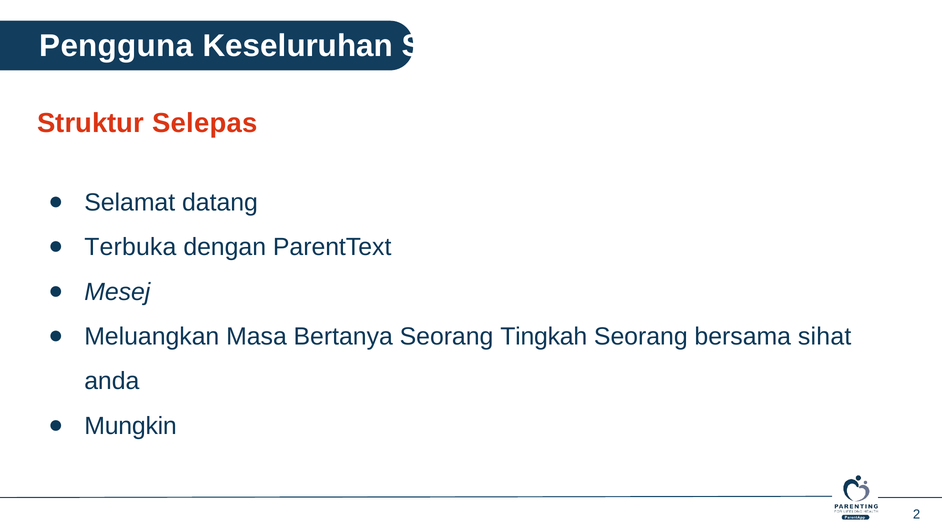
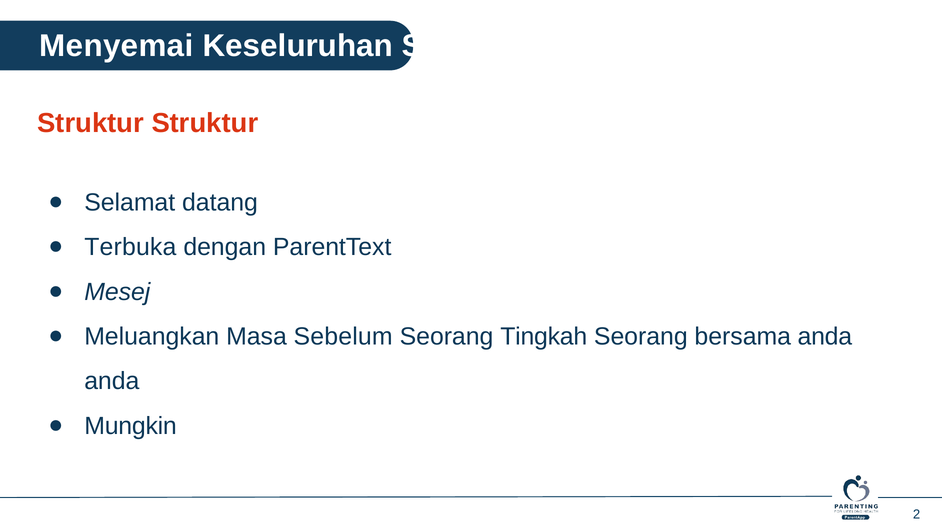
Pengguna: Pengguna -> Menyemai (116, 46)
Struktur Selepas: Selepas -> Struktur (205, 123)
Bertanya: Bertanya -> Sebelum (343, 336)
bersama sihat: sihat -> anda (825, 336)
